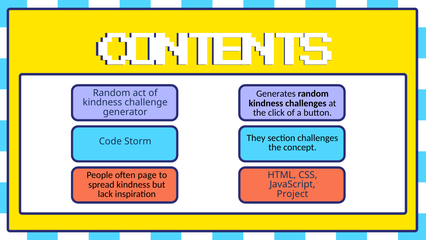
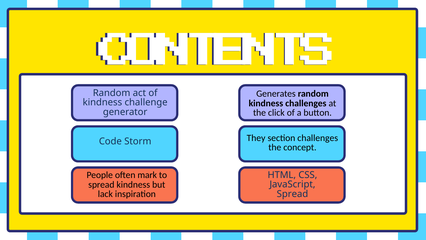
page: page -> mark (147, 175)
Project: Project -> Spread (292, 194)
